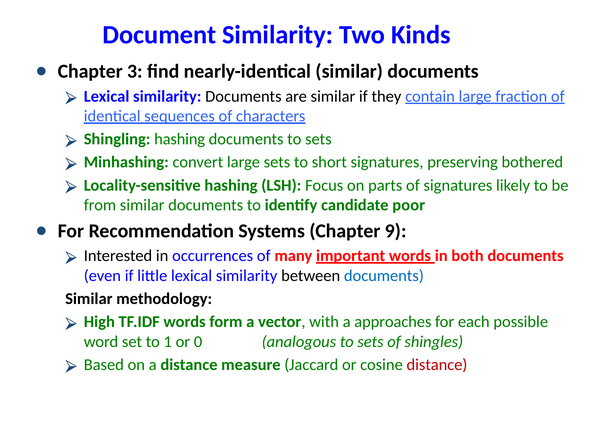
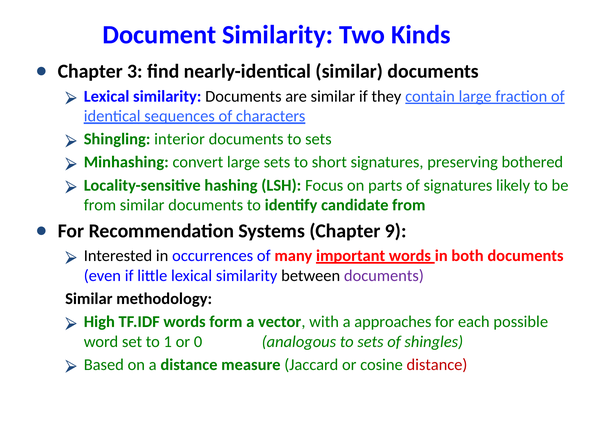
Shingling hashing: hashing -> interior (180, 139)
candidate poor: poor -> from (409, 205)
documents colour: blue -> purple (384, 275)
